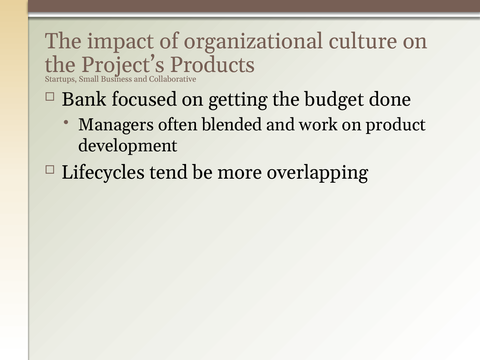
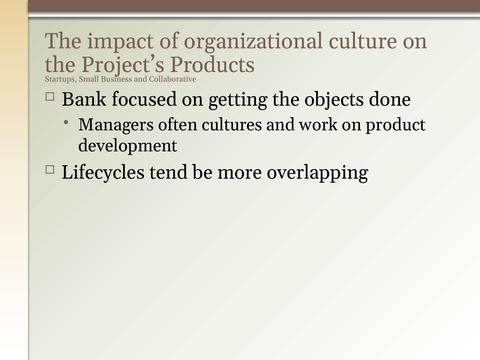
budget: budget -> objects (334, 99)
blended: blended -> cultures (232, 125)
